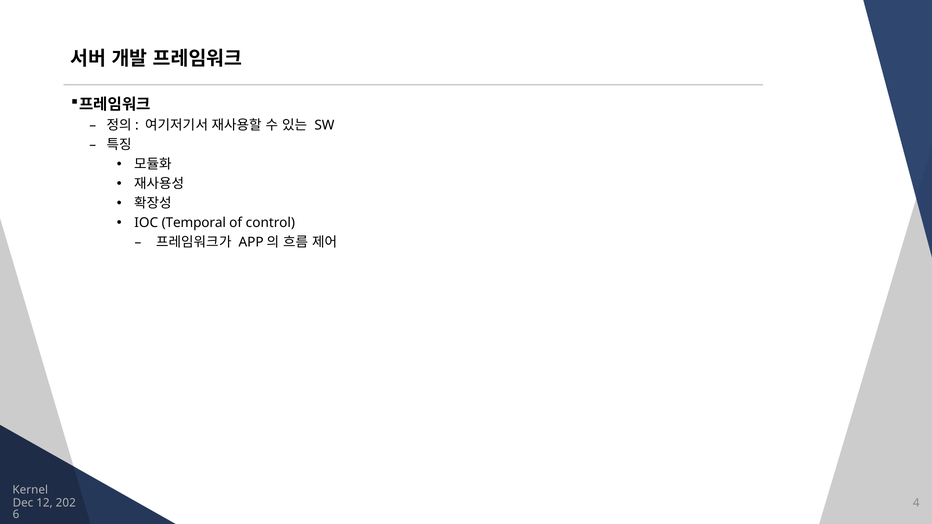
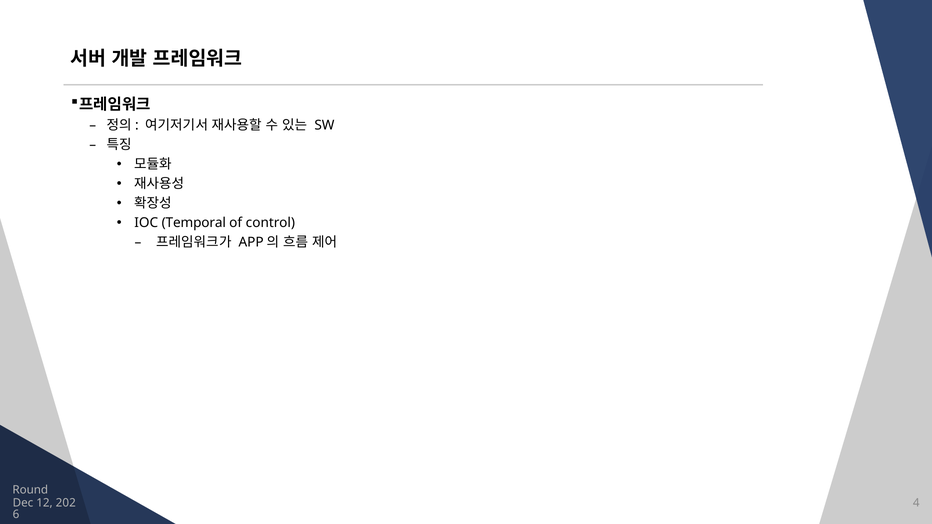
Kernel: Kernel -> Round (30, 490)
